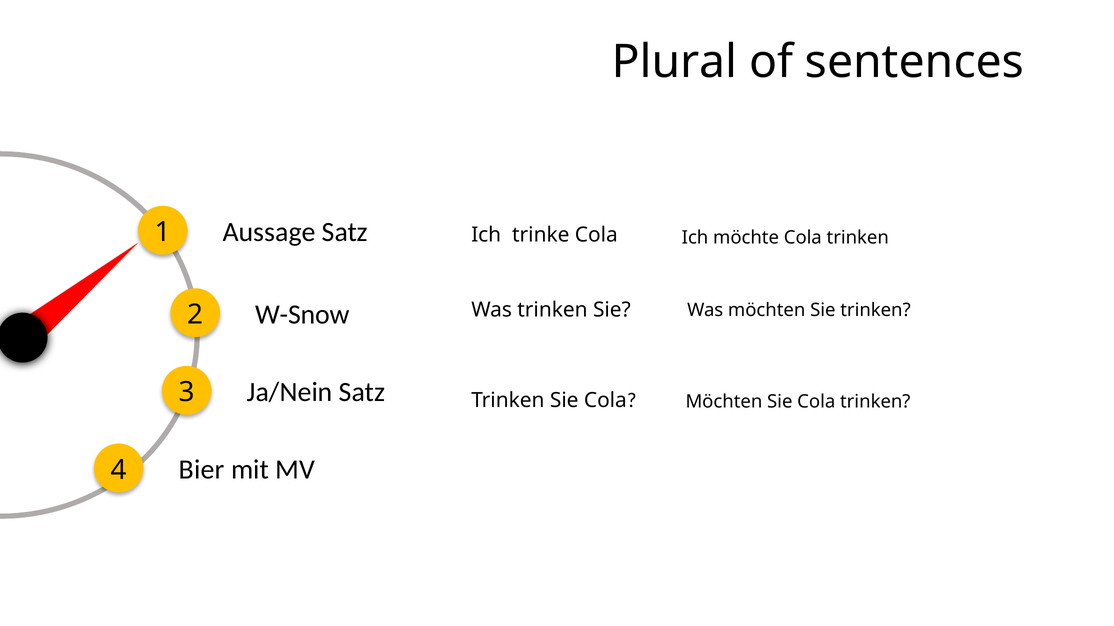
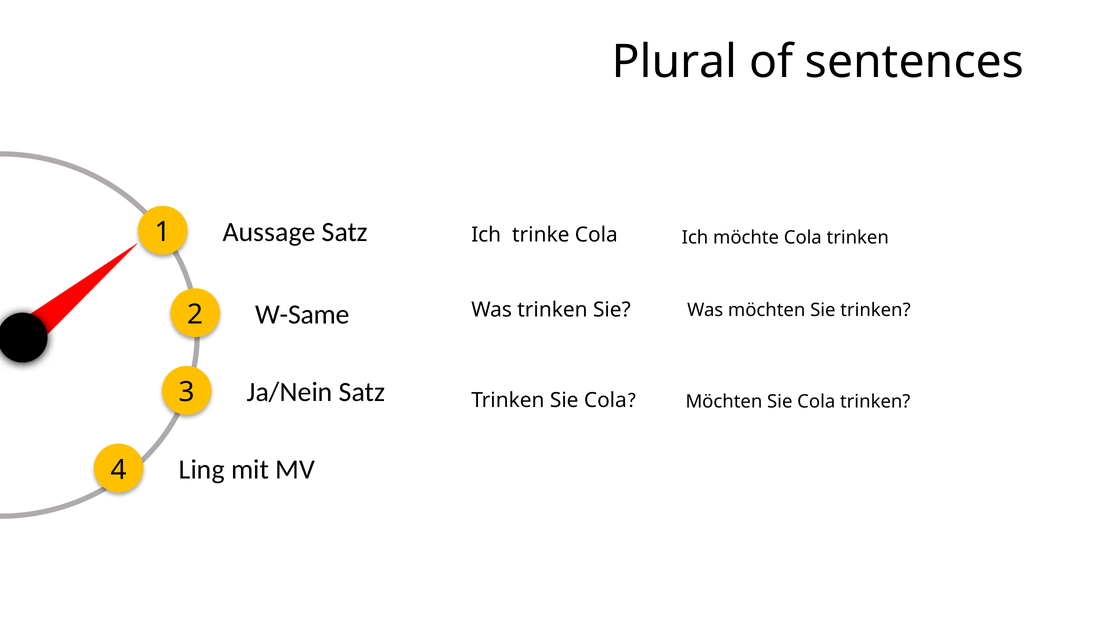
W-Snow: W-Snow -> W-Same (302, 315)
Bier: Bier -> Ling (202, 470)
